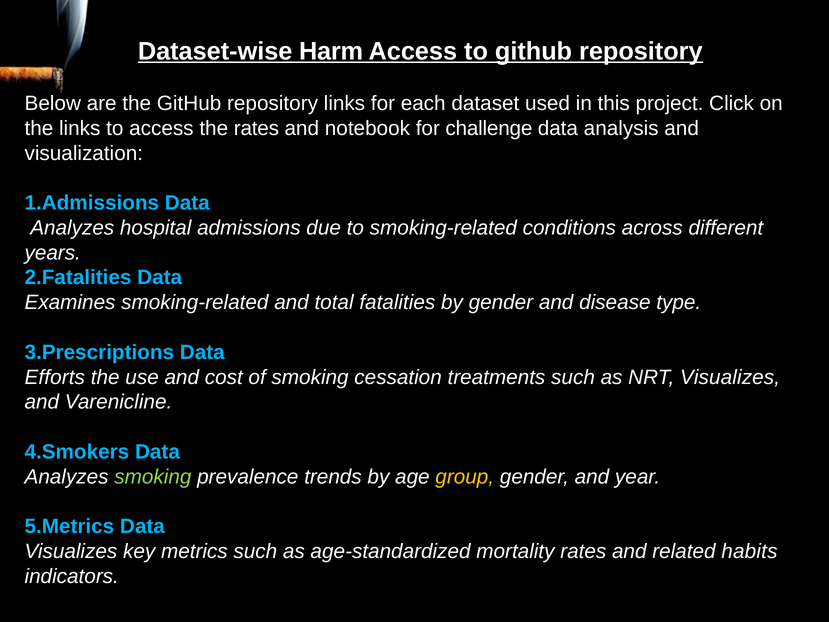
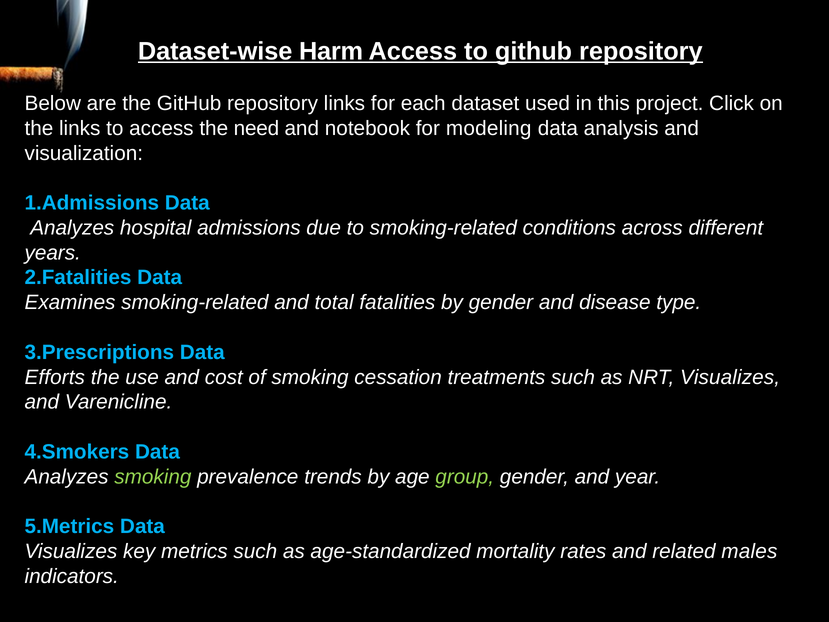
the rates: rates -> need (256, 128)
challenge: challenge -> modeling (489, 128)
group colour: yellow -> light green (465, 476)
habits: habits -> males (749, 551)
